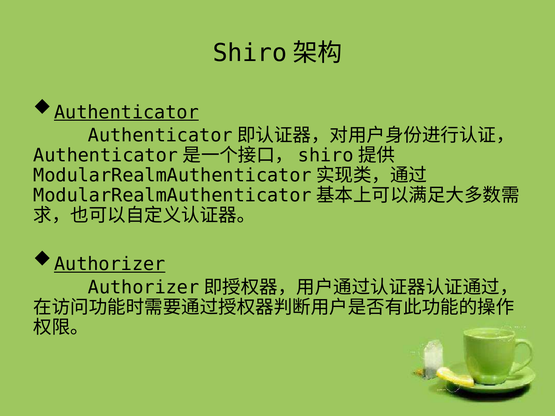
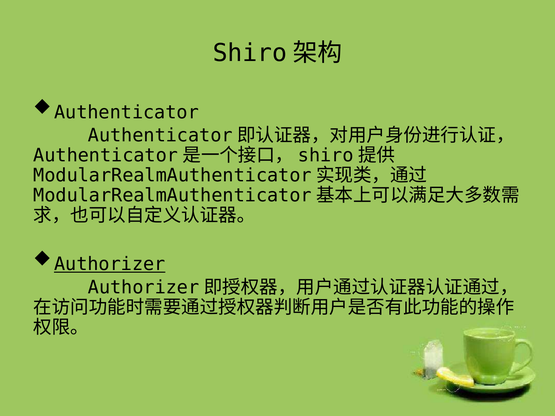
Authenticator underline: present -> none (126, 112)
